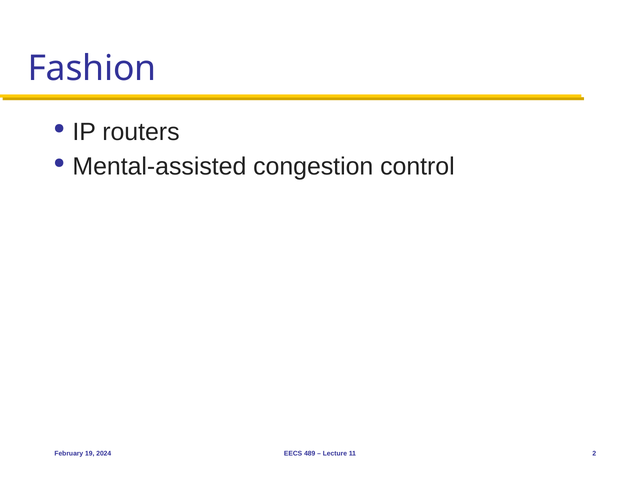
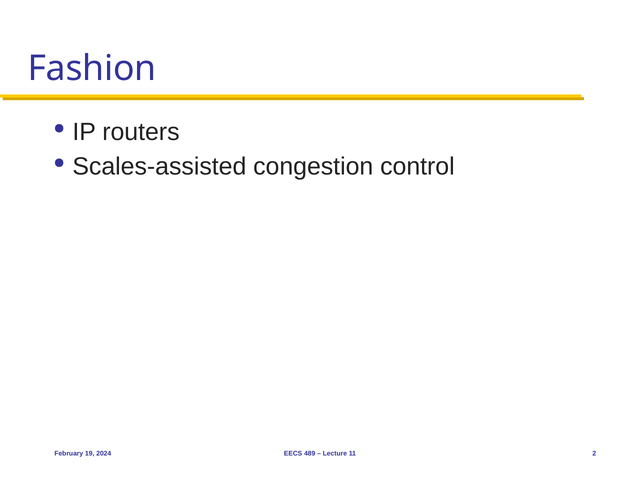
Mental-assisted: Mental-assisted -> Scales-assisted (159, 167)
